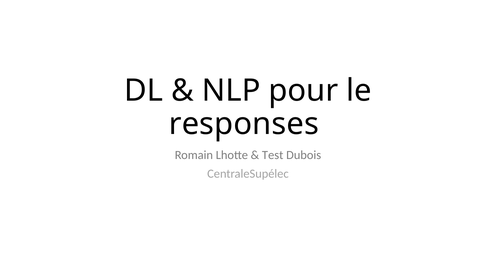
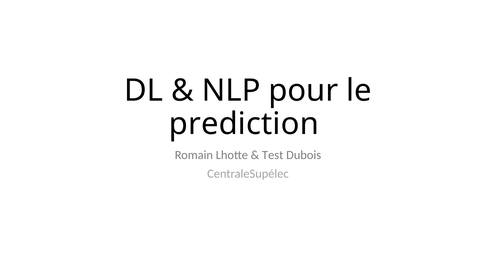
responses: responses -> prediction (244, 124)
